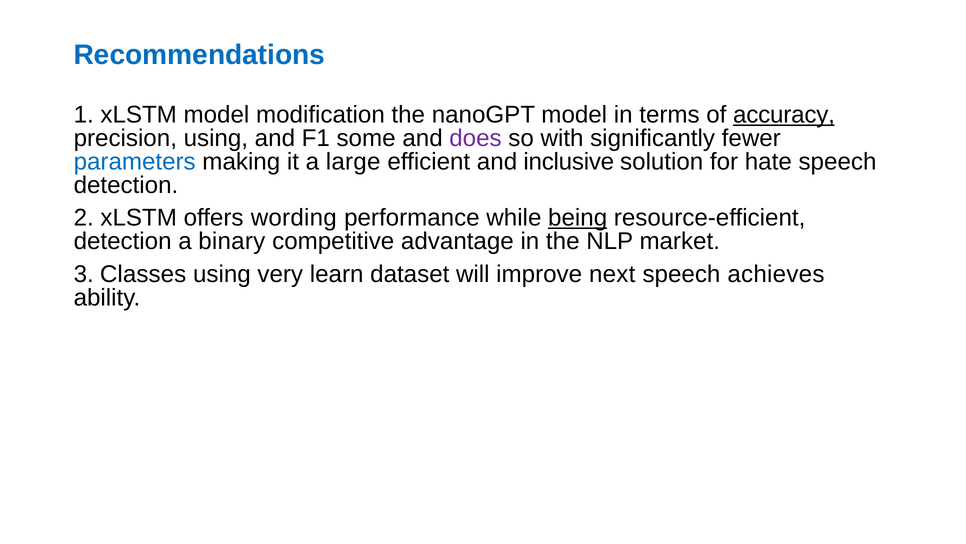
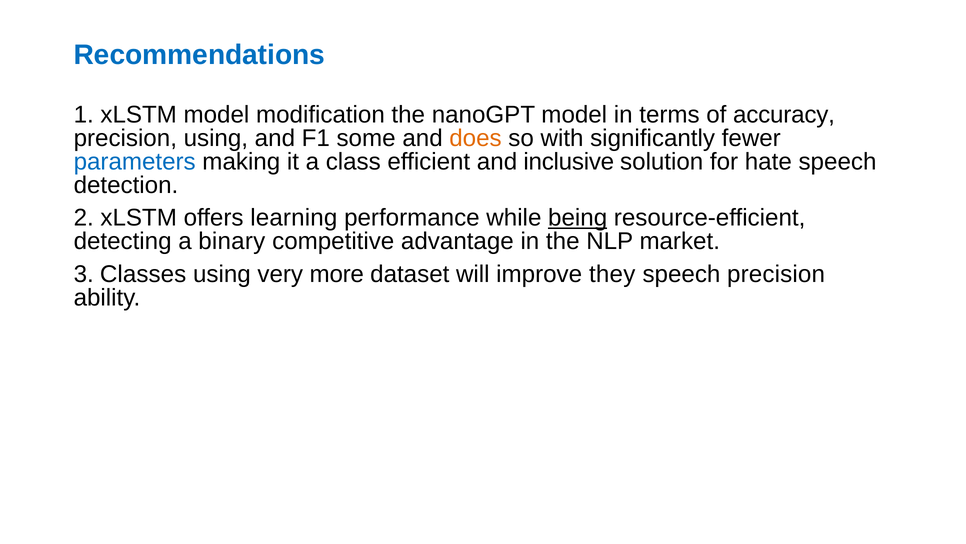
accuracy underline: present -> none (784, 115)
does colour: purple -> orange (475, 138)
large: large -> class (353, 162)
wording: wording -> learning (294, 218)
detection: detection -> detecting (123, 241)
learn: learn -> more (337, 274)
next: next -> they (612, 274)
speech achieves: achieves -> precision (776, 274)
